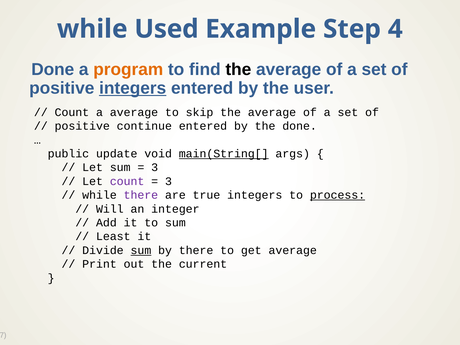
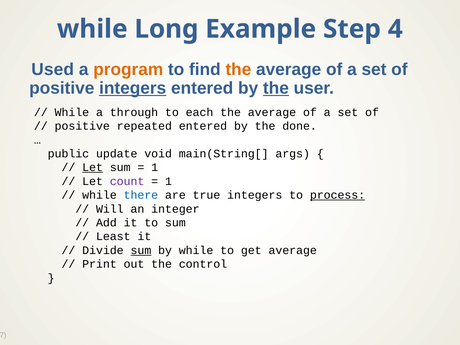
Used: Used -> Long (166, 29)
Done: Done -> Used (53, 69)
the colour: black -> orange (238, 69)
the underline: none -> present (276, 88)
Count: Count -> While (72, 112)
a average: average -> through (134, 112)
skip: skip -> each (200, 112)
continue: continue -> repeated (144, 126)
main(String[ underline: present -> none (224, 154)
Let underline: none -> present (93, 168)
3: 3 -> 1 (155, 168)
3: 3 -> 1 (168, 181)
there colour: purple -> blue (141, 195)
by there: there -> while (196, 250)
current: current -> control (203, 264)
